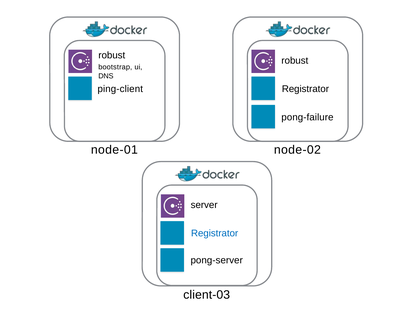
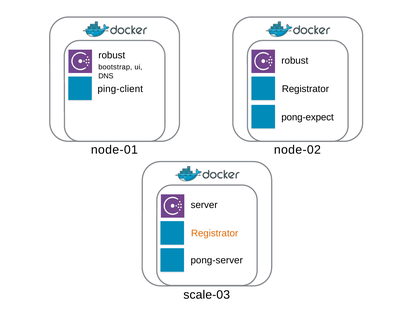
pong-failure: pong-failure -> pong-expect (308, 117)
Registrator colour: blue -> orange (215, 233)
client-03: client-03 -> scale-03 (207, 294)
